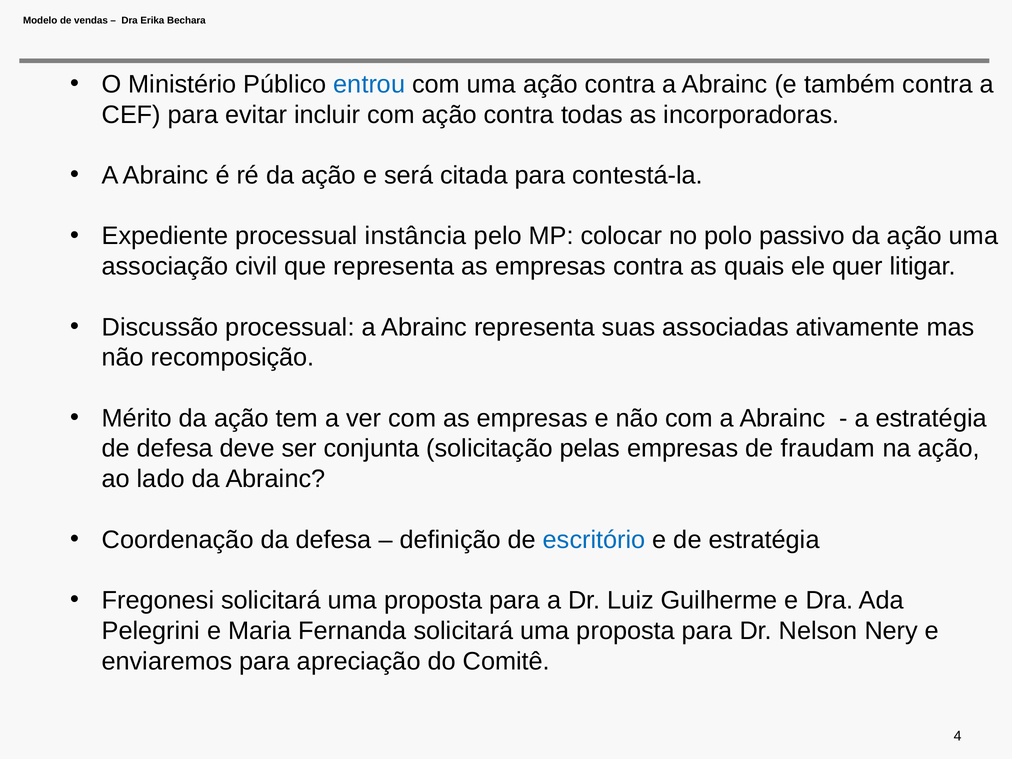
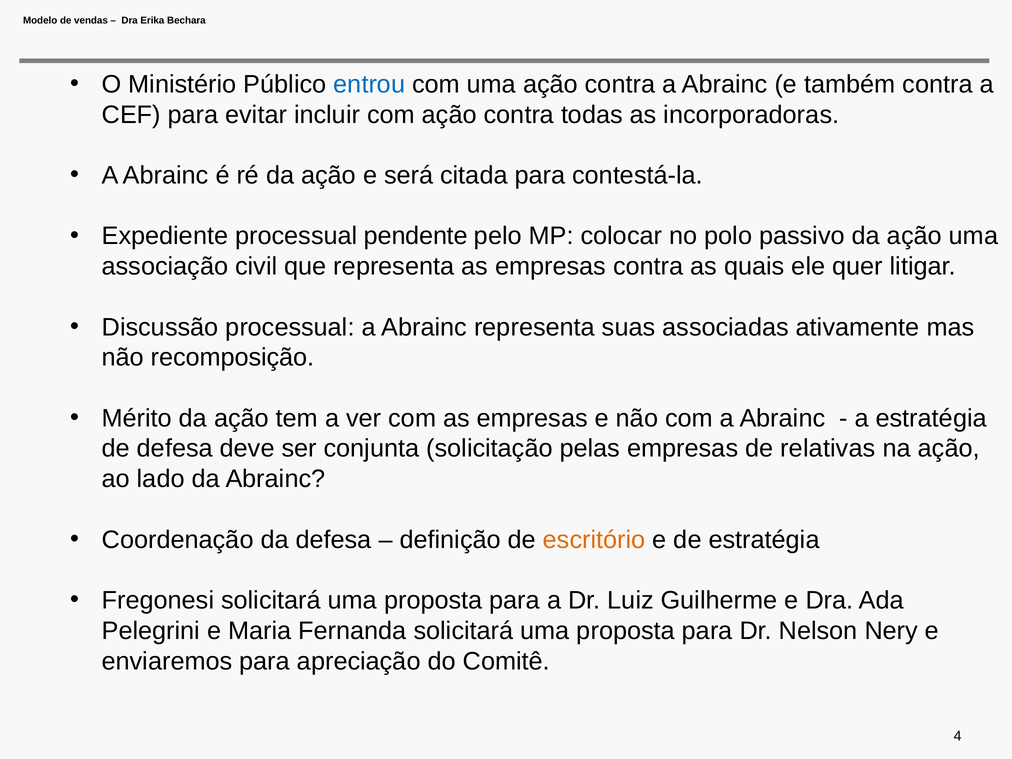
instância: instância -> pendente (416, 236)
fraudam: fraudam -> relativas (828, 449)
escritório colour: blue -> orange (594, 540)
